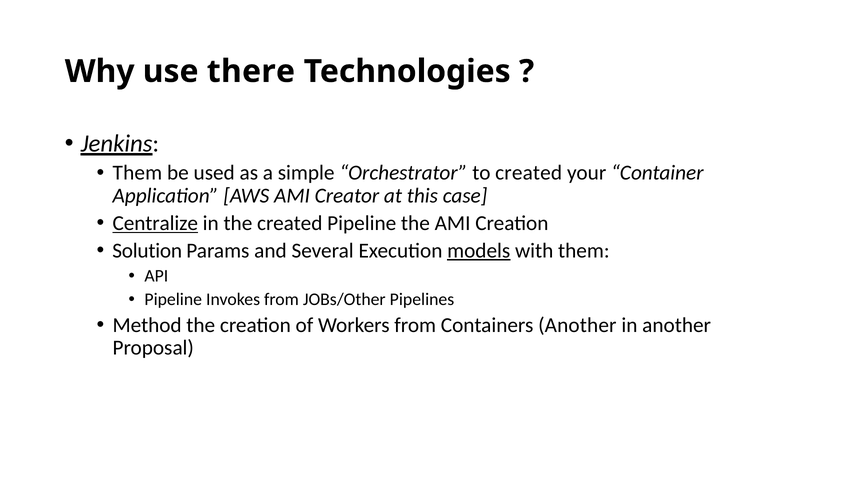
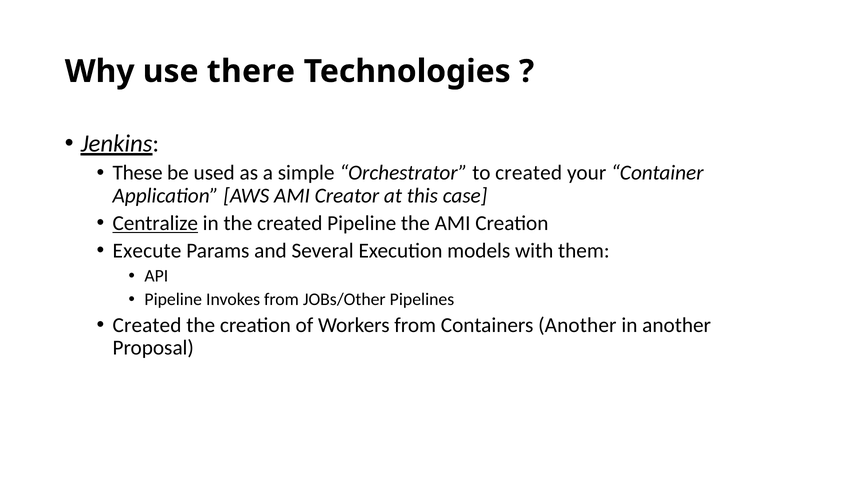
Them: Them -> These (138, 173)
Solution: Solution -> Execute (147, 251)
models underline: present -> none (479, 251)
Method: Method -> Created (147, 325)
